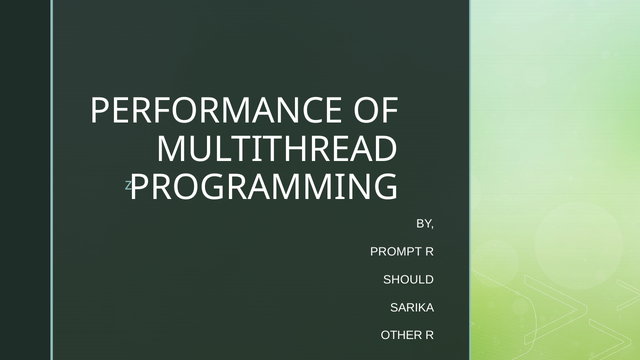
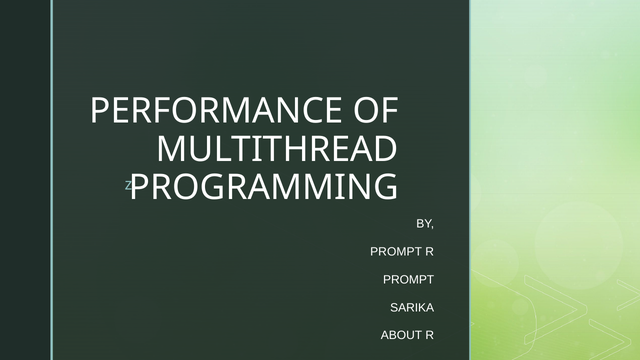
SHOULD: SHOULD -> PROMPT (409, 280)
OTHER: OTHER -> ABOUT (402, 336)
